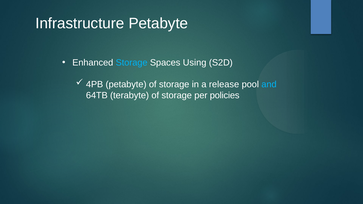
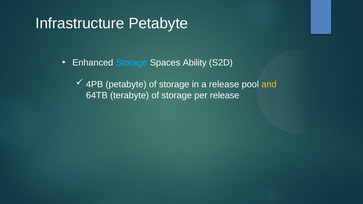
Using: Using -> Ability (195, 63)
and colour: light blue -> yellow (269, 85)
per policies: policies -> release (225, 95)
